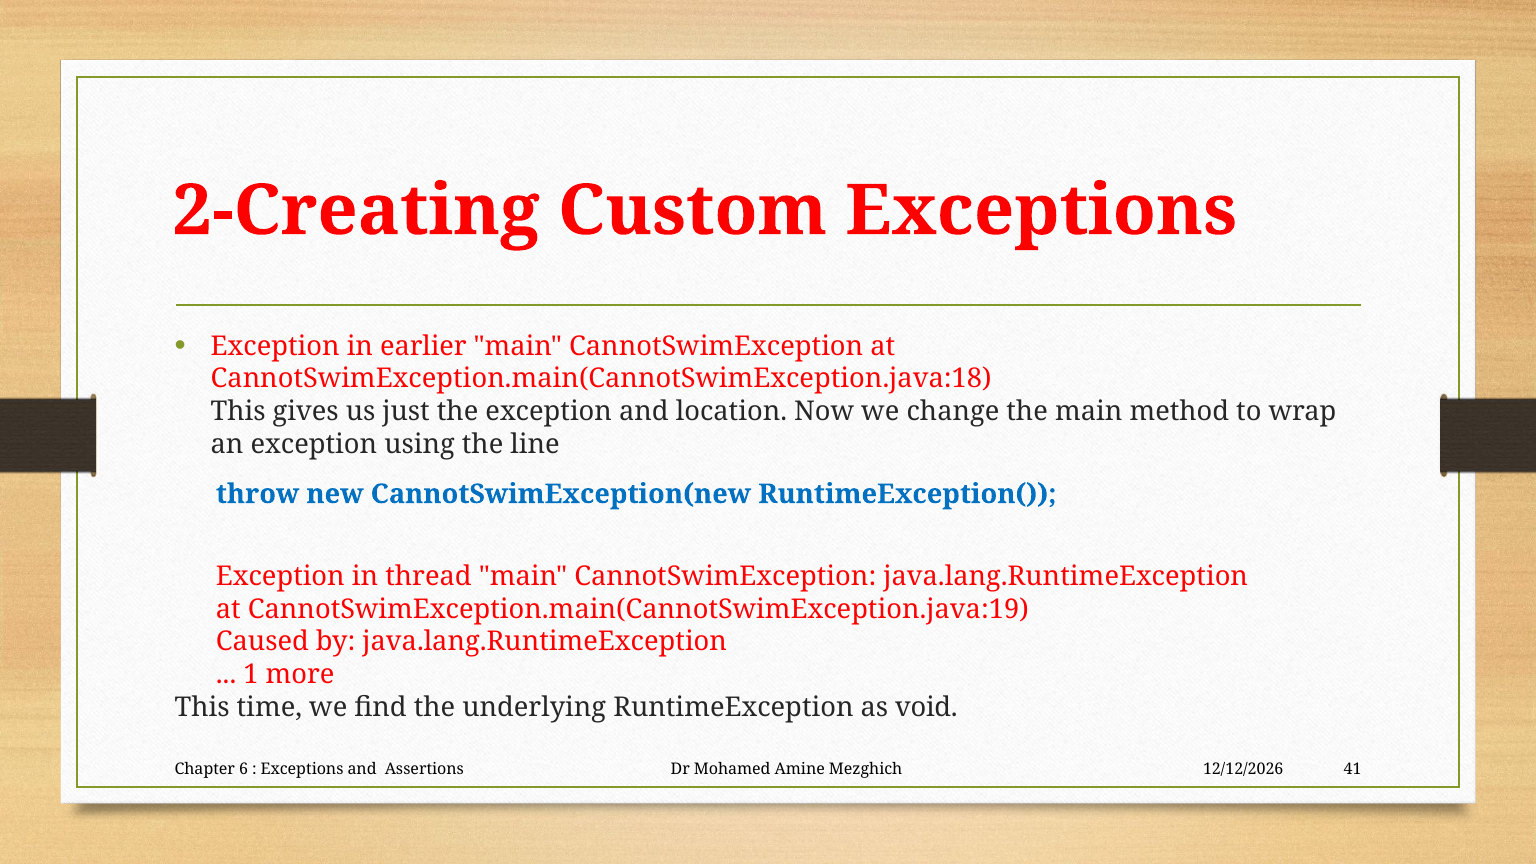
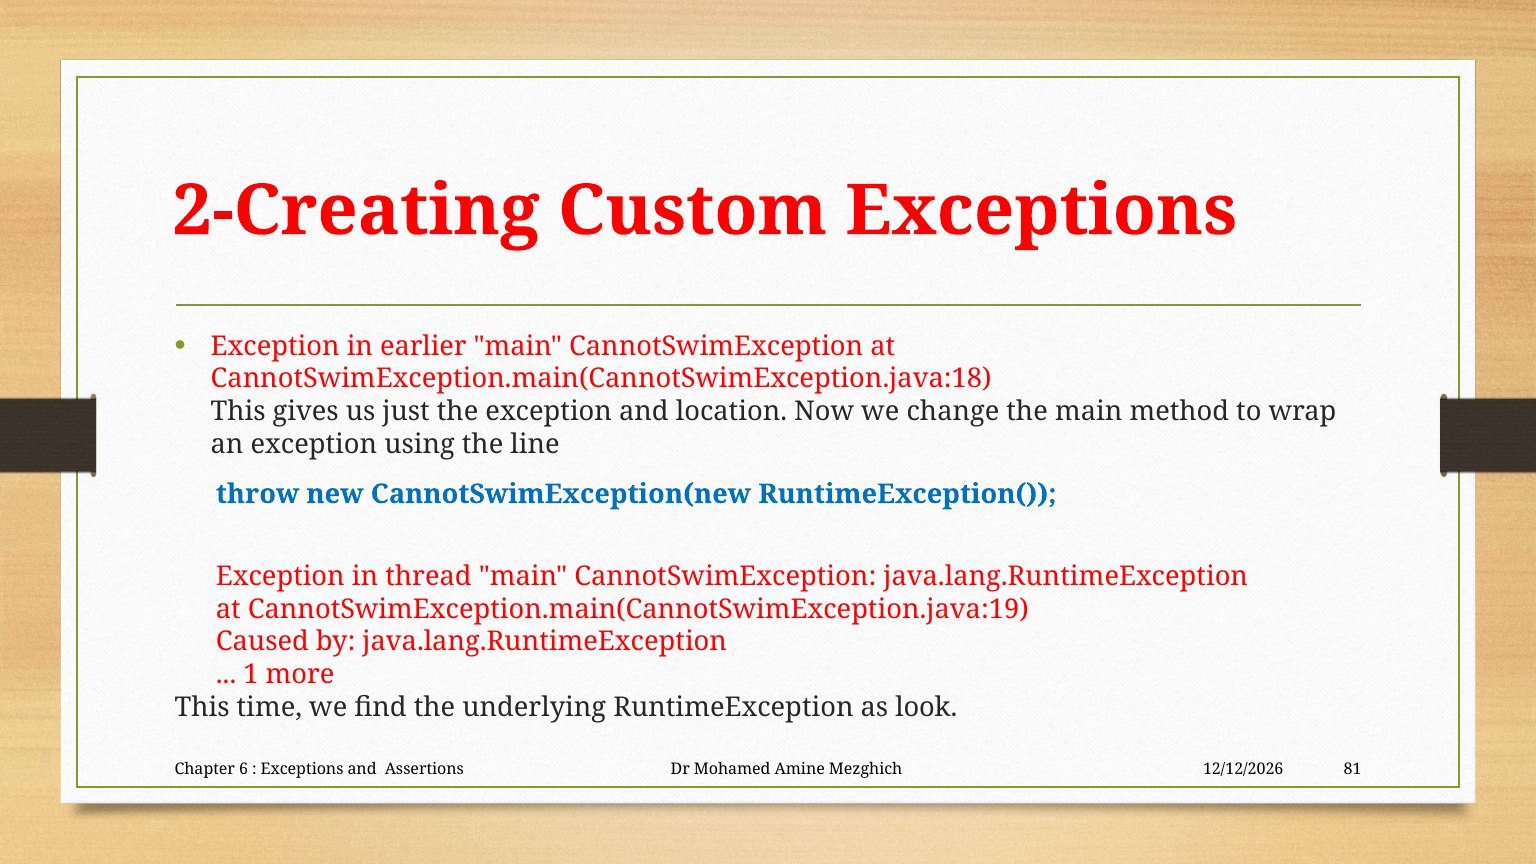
void: void -> look (926, 707)
41: 41 -> 81 (1353, 769)
